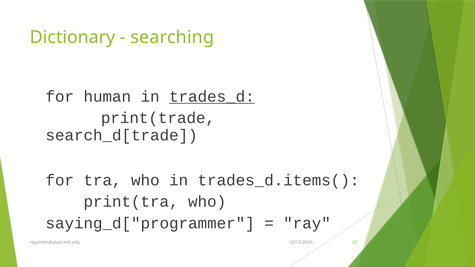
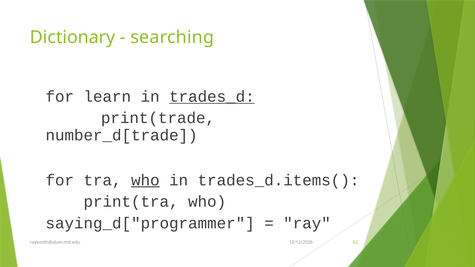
human: human -> learn (107, 97)
search_d[trade: search_d[trade -> number_d[trade (122, 135)
who underline: none -> present (145, 180)
